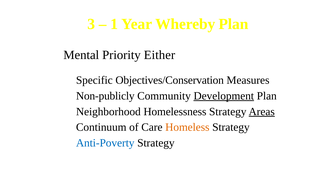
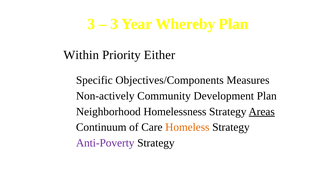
1: 1 -> 3 (114, 24)
Mental: Mental -> Within (81, 55)
Objectives/Conservation: Objectives/Conservation -> Objectives/Components (170, 80)
Non-publicly: Non-publicly -> Non-actively (105, 96)
Development underline: present -> none (224, 96)
Anti-Poverty colour: blue -> purple (105, 143)
